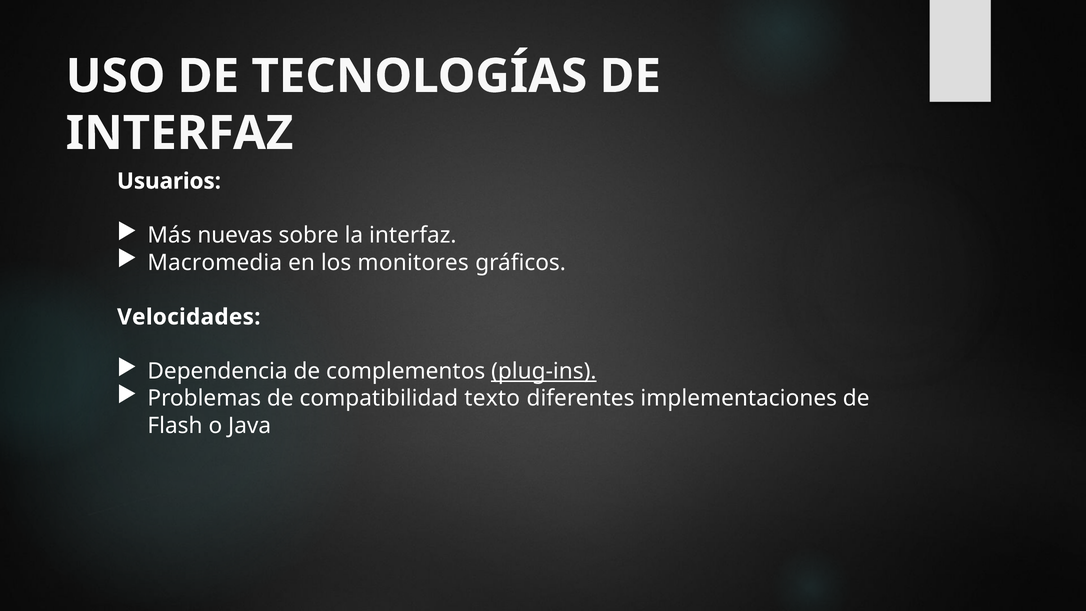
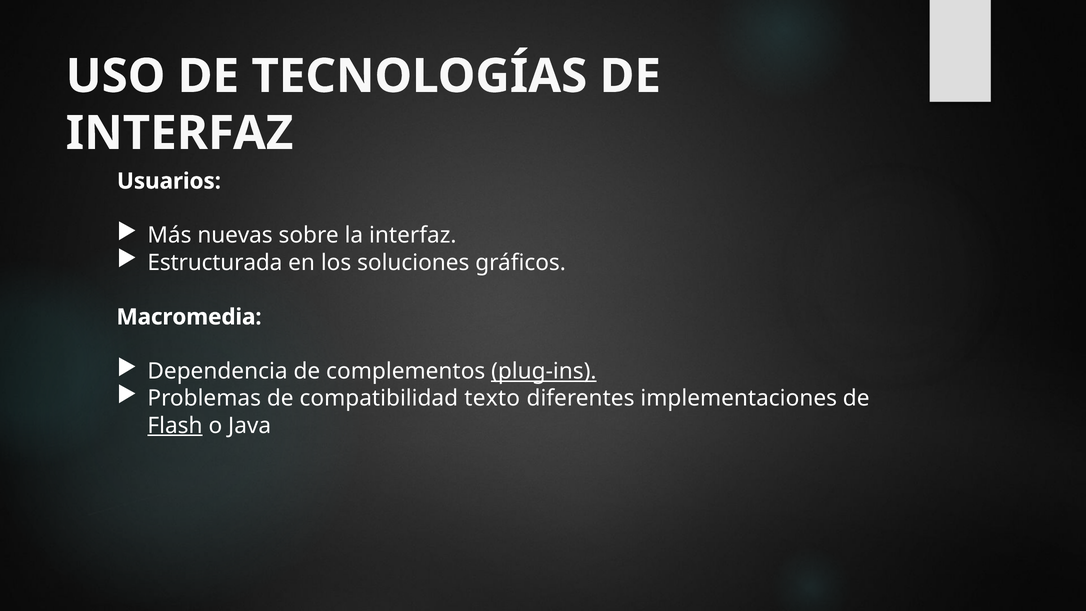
Macromedia: Macromedia -> Estructurada (215, 263)
monitores: monitores -> soluciones (413, 263)
Velocidades: Velocidades -> Macromedia (189, 317)
Flash underline: none -> present (175, 426)
